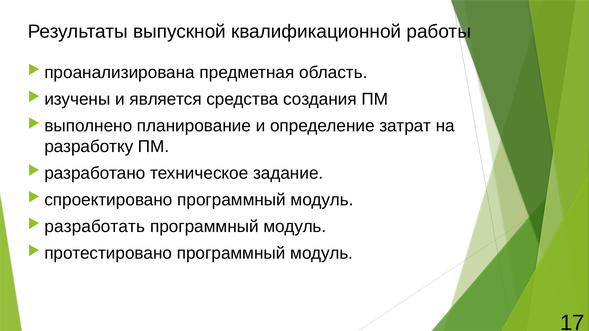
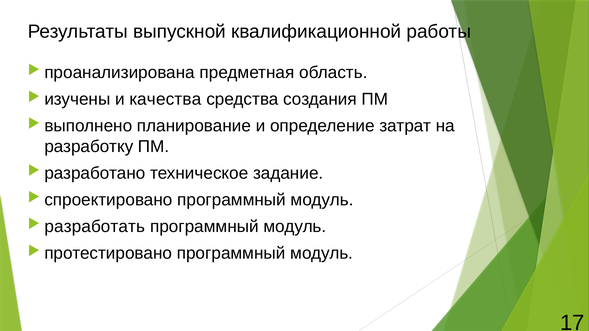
является: является -> качества (165, 99)
